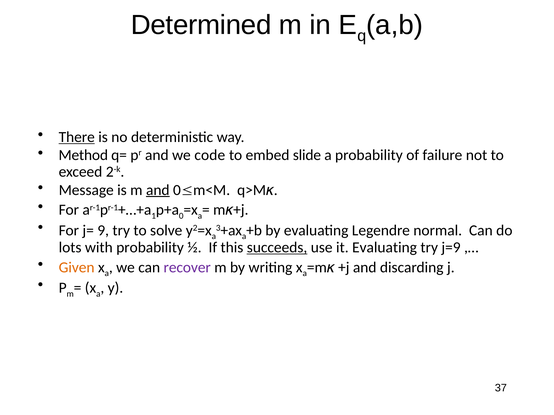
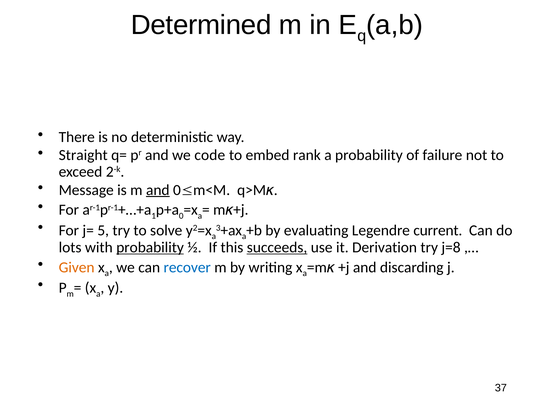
There underline: present -> none (77, 137)
Method: Method -> Straight (83, 155)
slide: slide -> rank (307, 155)
9: 9 -> 5 (103, 231)
normal: normal -> current (438, 231)
probability underline: none -> present (150, 248)
it Evaluating: Evaluating -> Derivation (385, 248)
j=9: j=9 -> j=8 (451, 248)
recover colour: purple -> blue (187, 268)
